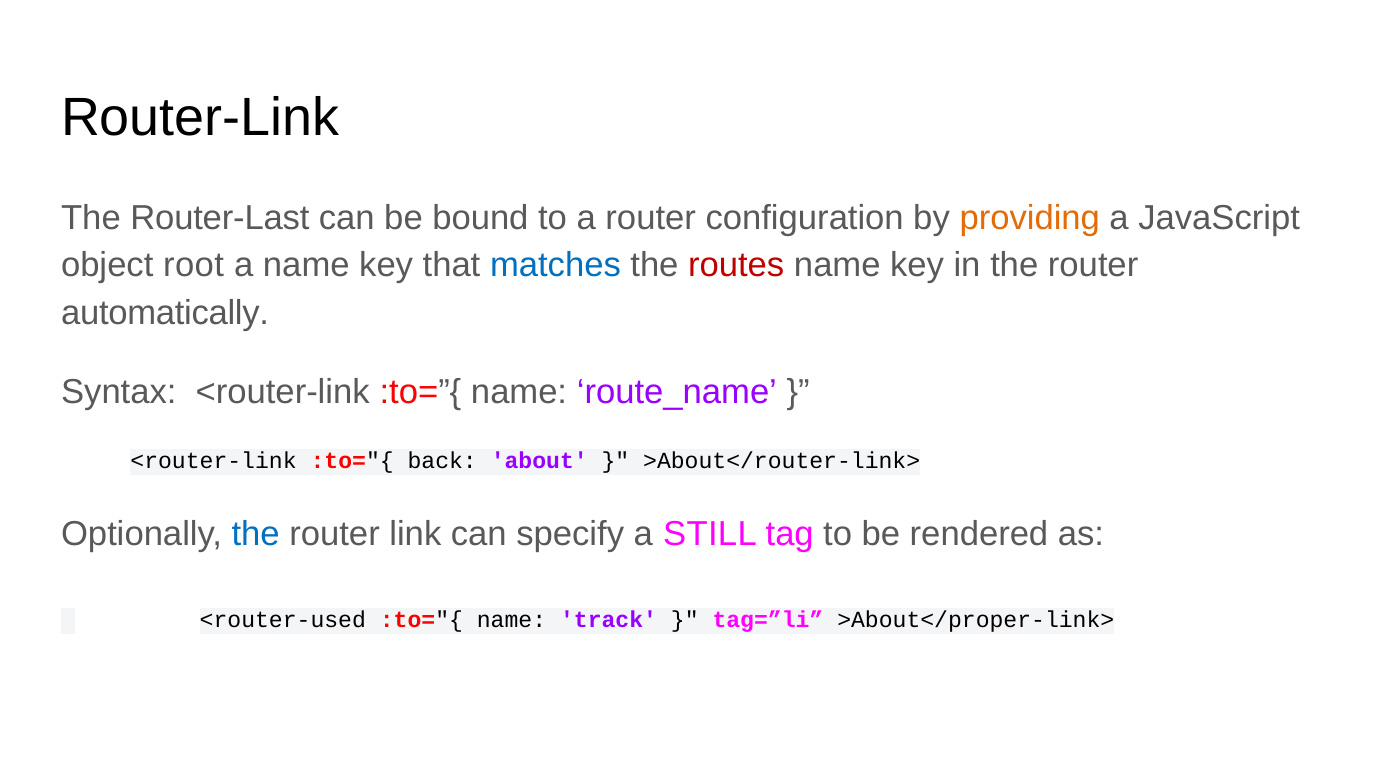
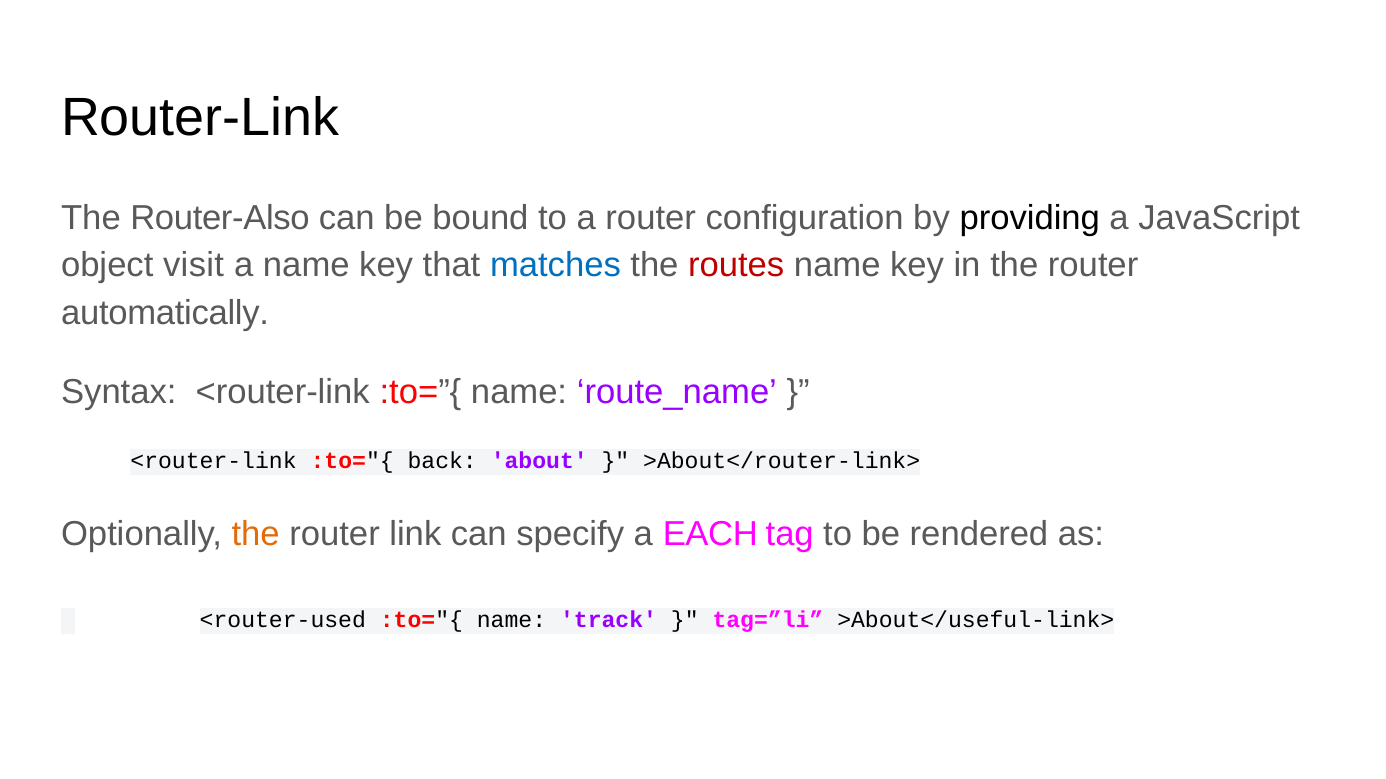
Router-Last: Router-Last -> Router-Also (220, 218)
providing colour: orange -> black (1030, 218)
root: root -> visit (194, 266)
the colour: blue -> orange (256, 534)
STILL: STILL -> EACH (710, 534)
>About</proper-link>: >About</proper-link> -> >About</useful-link> (976, 620)
